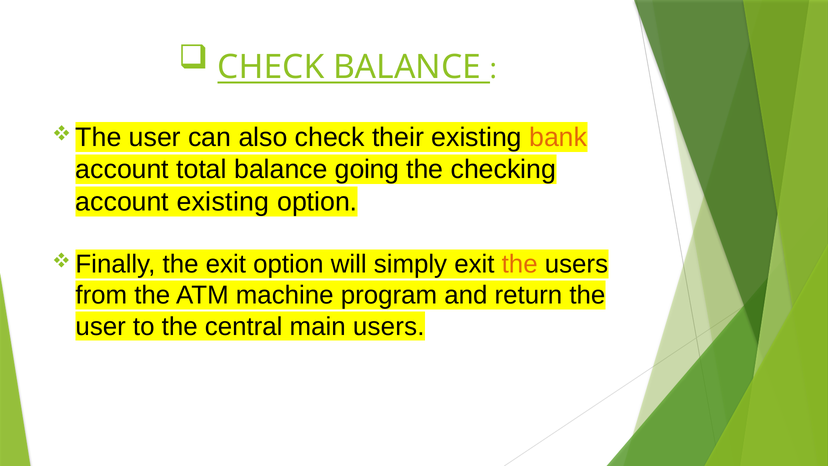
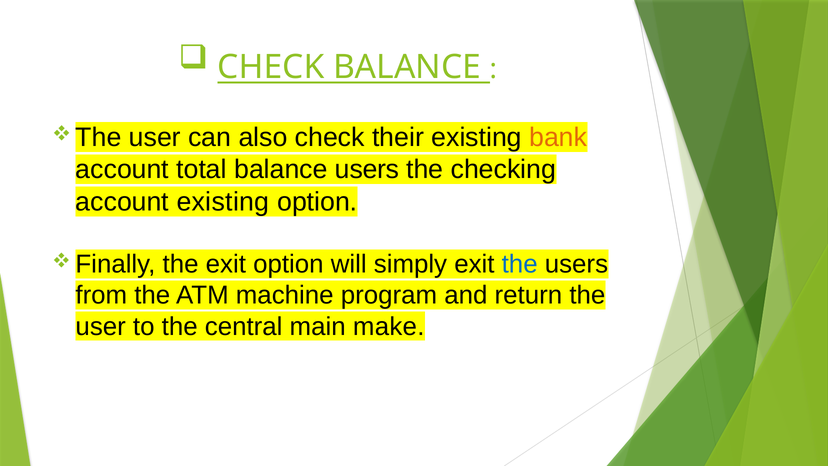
balance going: going -> users (367, 170)
the colour: orange -> blue (520, 264)
main users: users -> make (389, 326)
